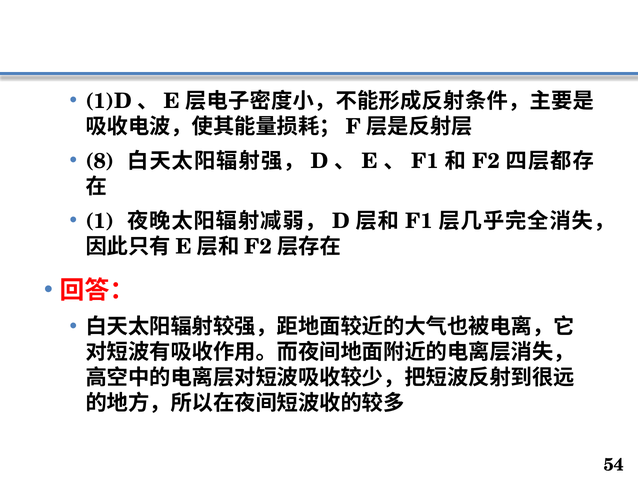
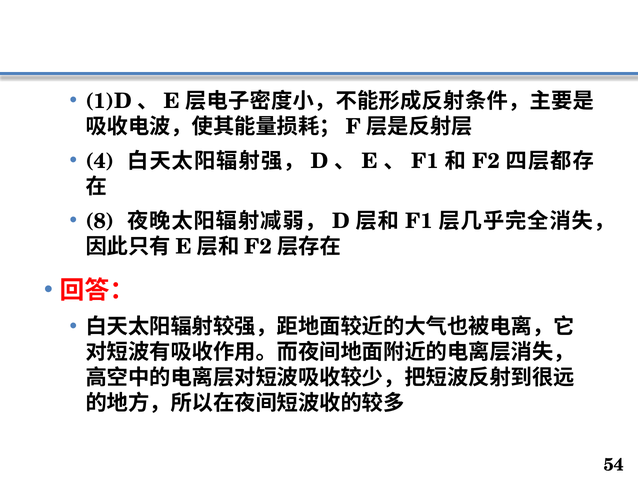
8: 8 -> 4 (100, 161)
1: 1 -> 8 (100, 221)
